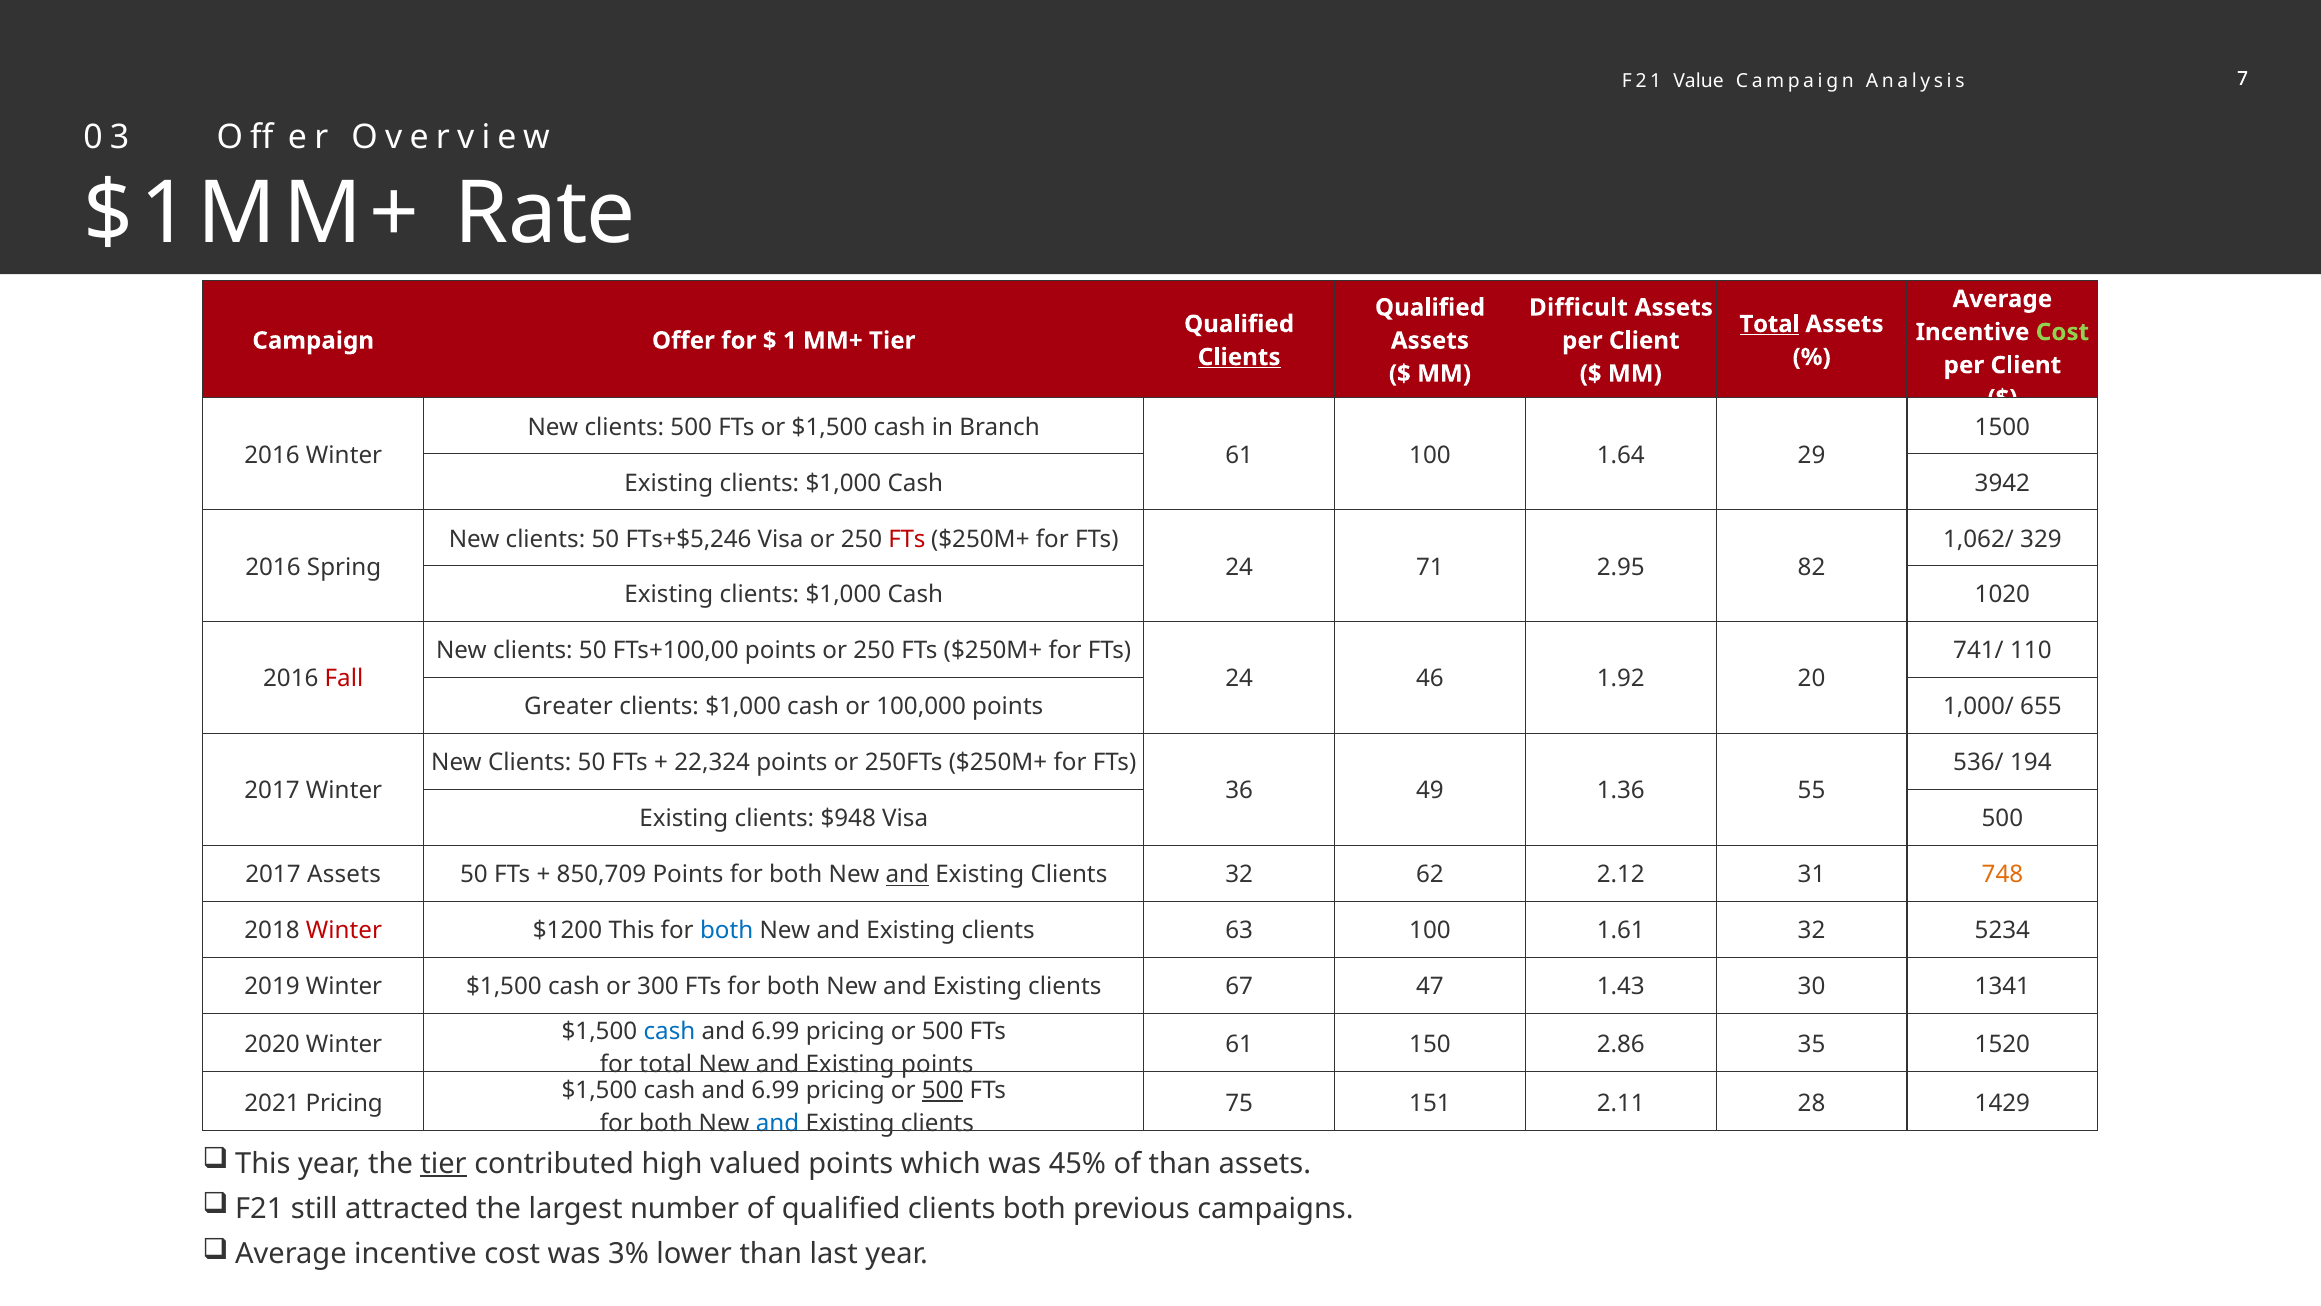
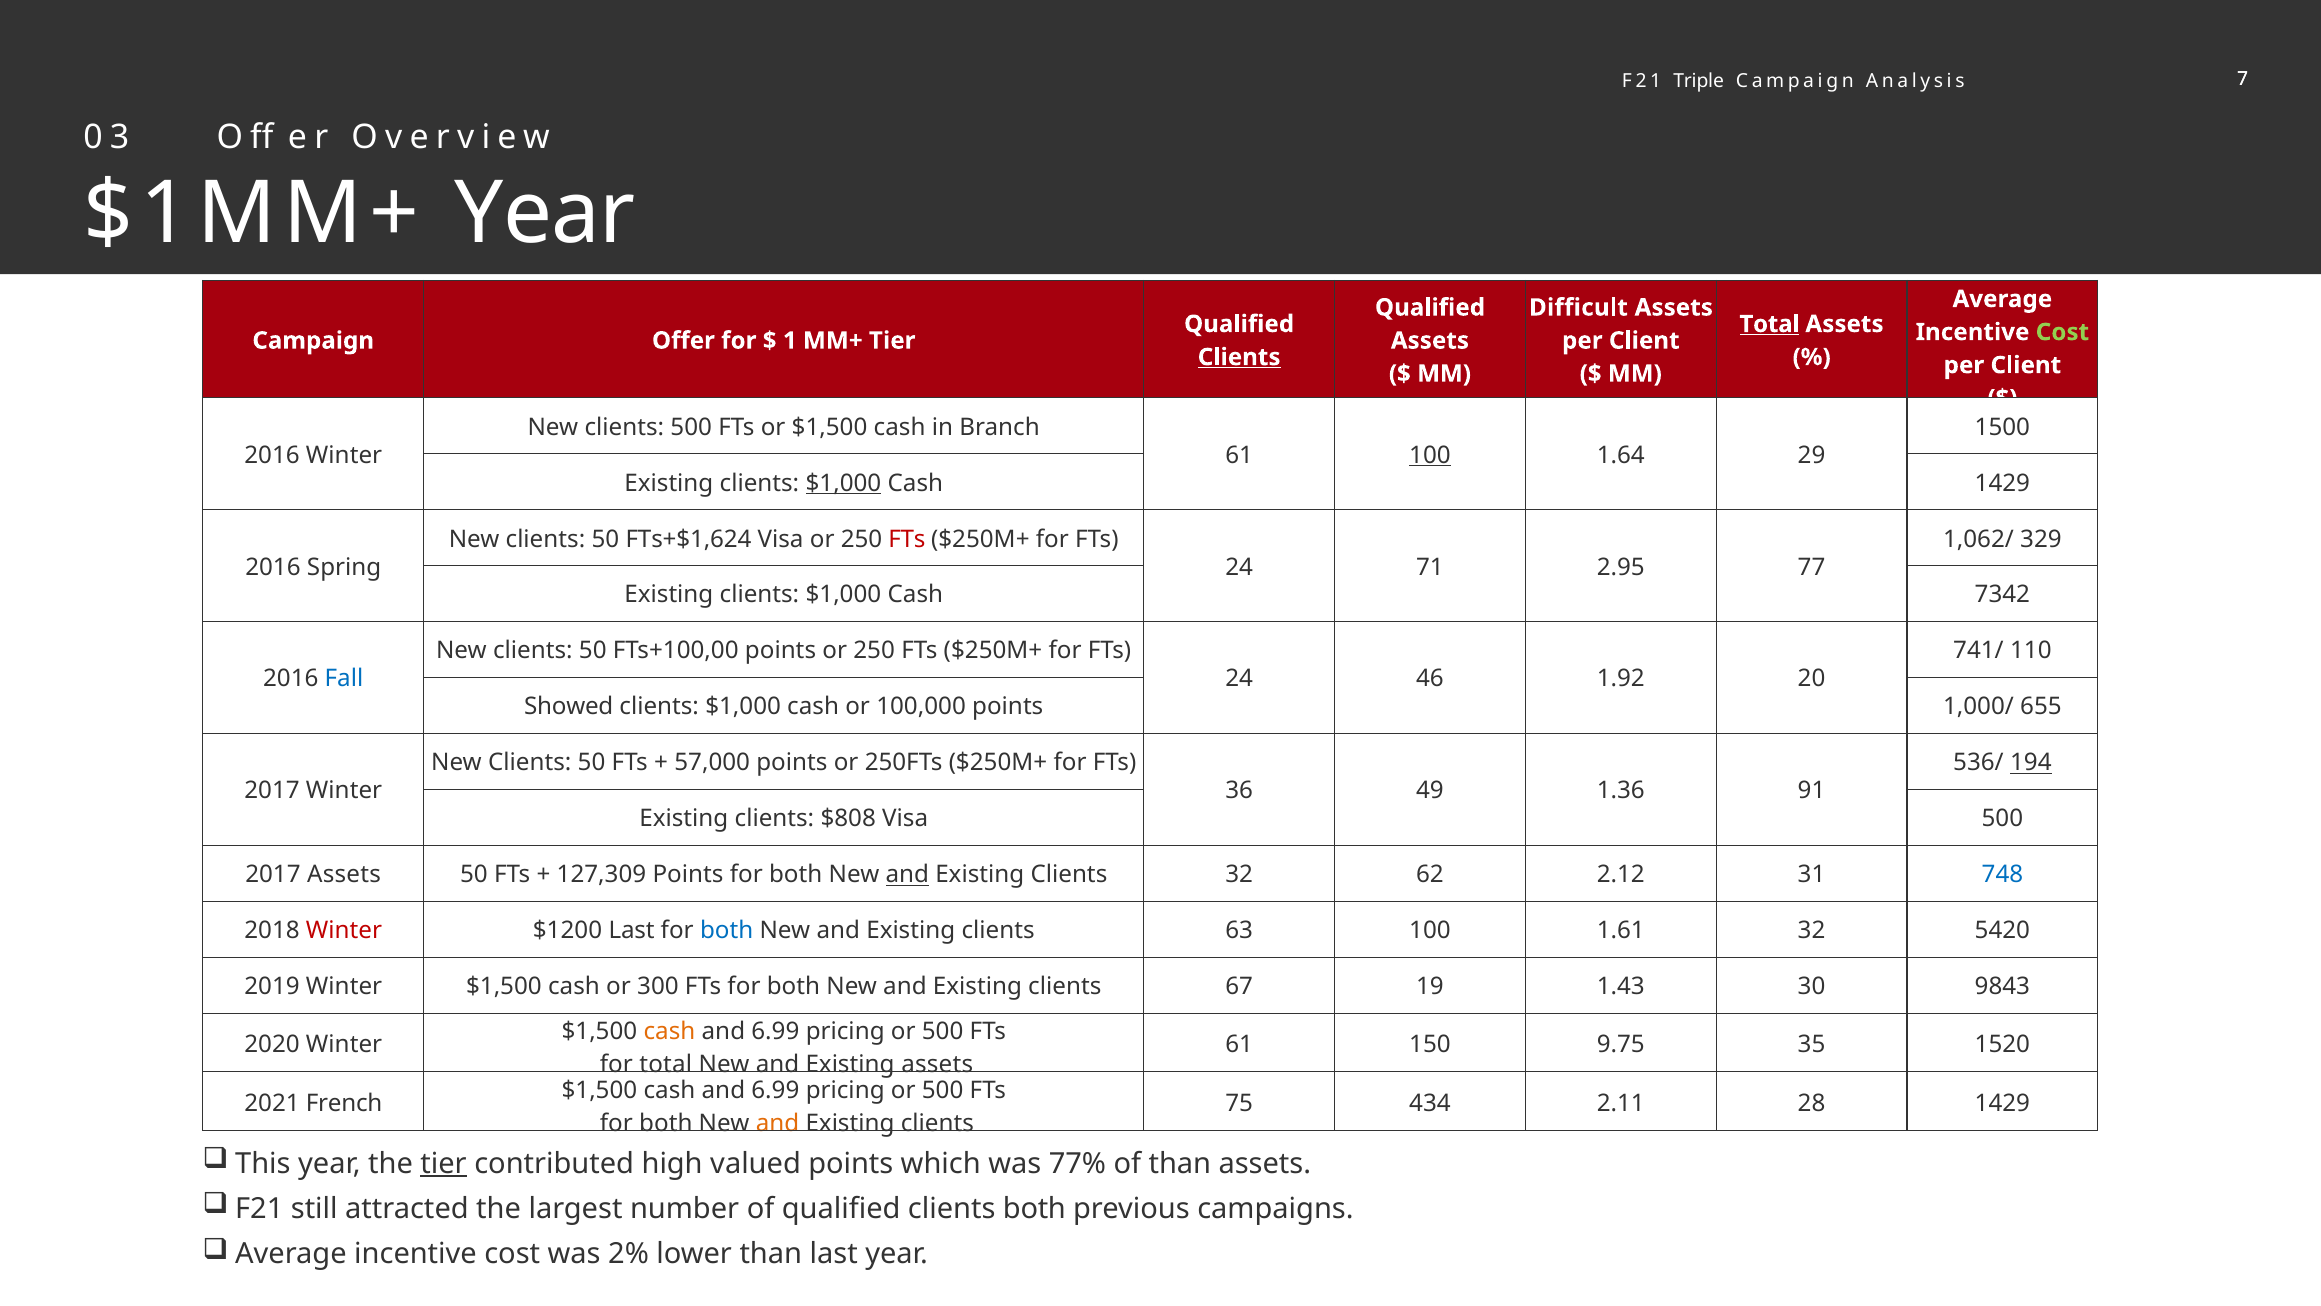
Value: Value -> Triple (1699, 81)
$1MM+ Rate: Rate -> Year (545, 214)
100 underline: none -> present (1430, 455)
$1,000 underline: none -> present (843, 483)
Cash 3942: 3942 -> 1429 (2002, 483)
FTs+$5,246: FTs+$5,246 -> FTs+$1,624 (688, 539)
2.95 82: 82 -> 77 (1812, 567)
1020: 1020 -> 7342 (2002, 595)
Fall colour: red -> blue (344, 679)
Greater: Greater -> Showed (569, 707)
22,324: 22,324 -> 57,000 (712, 763)
194 underline: none -> present (2031, 763)
55: 55 -> 91 (1812, 791)
$948: $948 -> $808 (848, 819)
850,709: 850,709 -> 127,309 (601, 875)
748 colour: orange -> blue (2002, 875)
$1200 This: This -> Last (632, 931)
5234: 5234 -> 5420 (2002, 931)
47: 47 -> 19 (1430, 987)
1341: 1341 -> 9843 (2002, 987)
cash colour: blue -> orange (669, 1031)
2.86: 2.86 -> 9.75 (1621, 1044)
Existing points: points -> assets (937, 1064)
500 underline: present -> none (943, 1090)
2021 Pricing: Pricing -> French (344, 1103)
151: 151 -> 434 (1430, 1103)
and colour: blue -> orange (777, 1123)
45%: 45% -> 77% (1077, 1163)
3%: 3% -> 2% (629, 1254)
